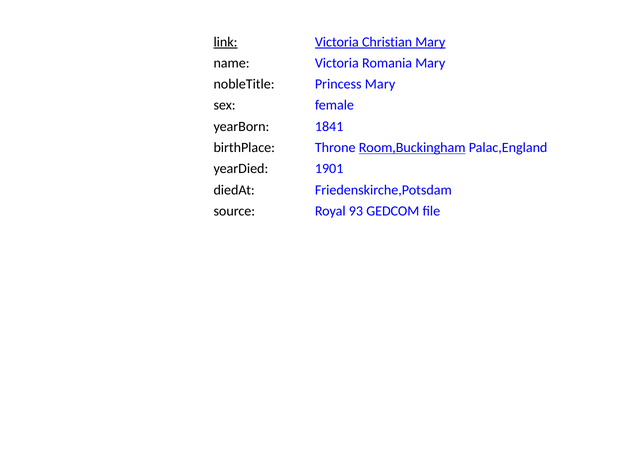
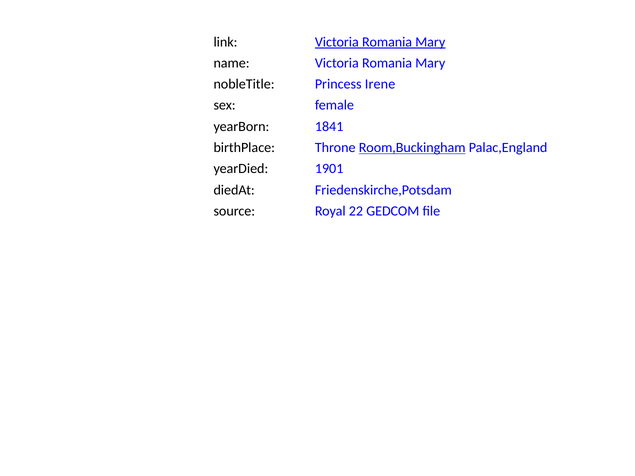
link underline: present -> none (225, 42)
Christian: Christian -> Romania (387, 42)
Princess Mary: Mary -> Irene (380, 84)
93: 93 -> 22 (356, 211)
